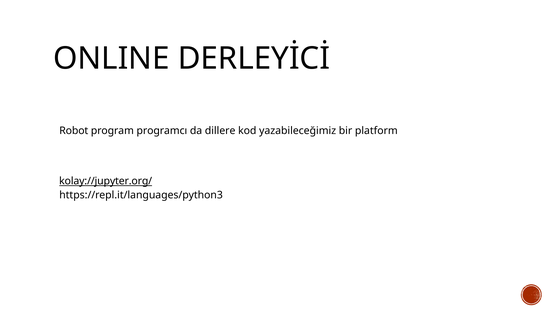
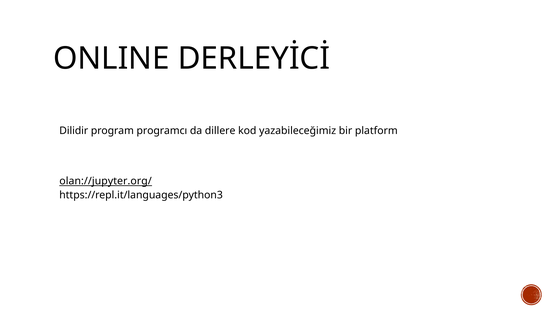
Robot: Robot -> Dilidir (74, 131)
kolay://jupyter.org/: kolay://jupyter.org/ -> olan://jupyter.org/ (106, 181)
